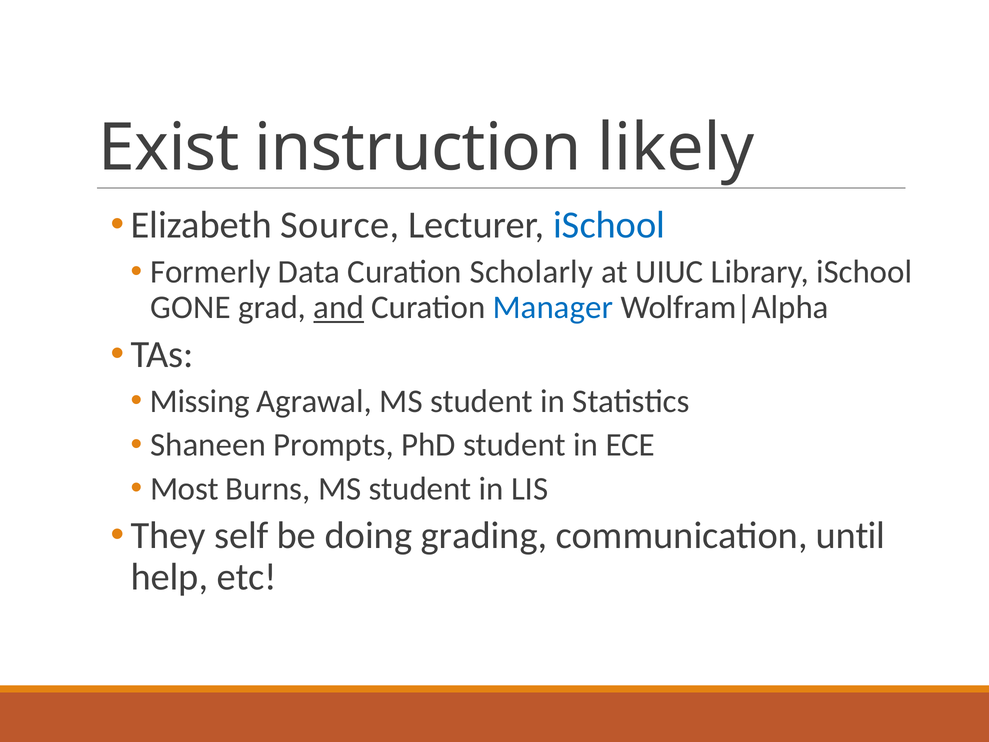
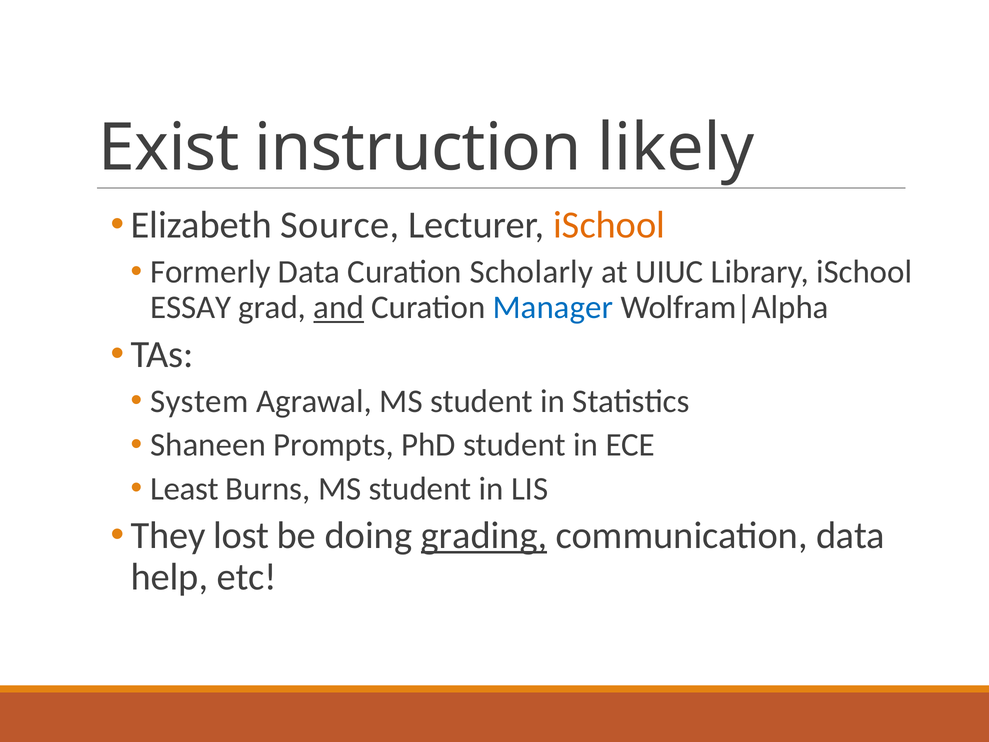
iSchool colour: blue -> orange (609, 225)
GONE: GONE -> ESSAY (191, 308)
Missing: Missing -> System (199, 401)
Most: Most -> Least (184, 489)
self: self -> lost (241, 535)
grading underline: none -> present (484, 535)
communication until: until -> data (851, 535)
